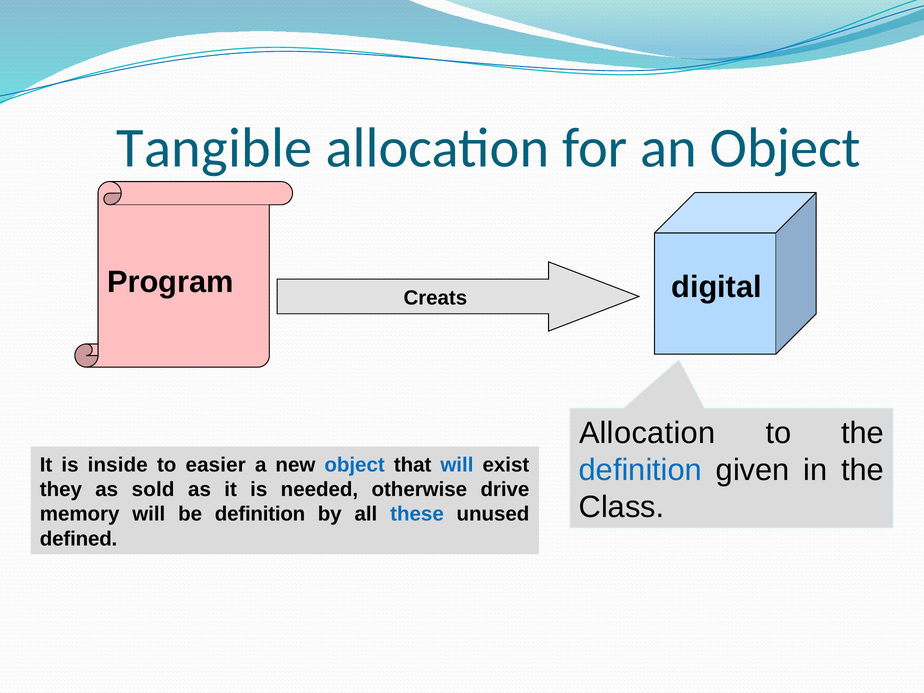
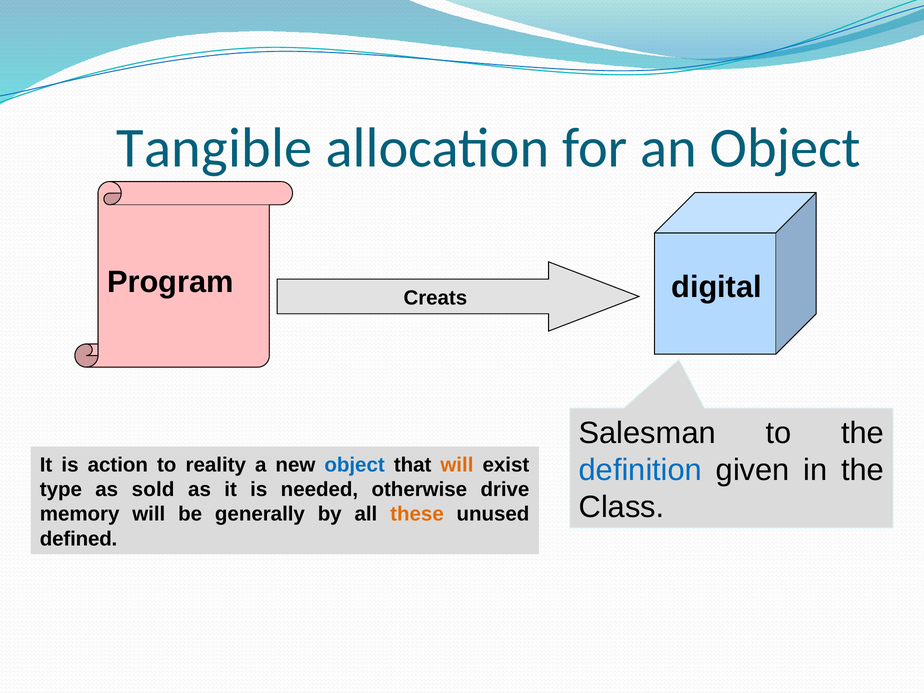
Allocation: Allocation -> Salesman (647, 433)
inside: inside -> action (118, 465)
easier: easier -> reality (216, 465)
will colour: blue -> orange (457, 465)
they: they -> type (61, 489)
be definition: definition -> generally (260, 514)
these colour: blue -> orange (417, 514)
